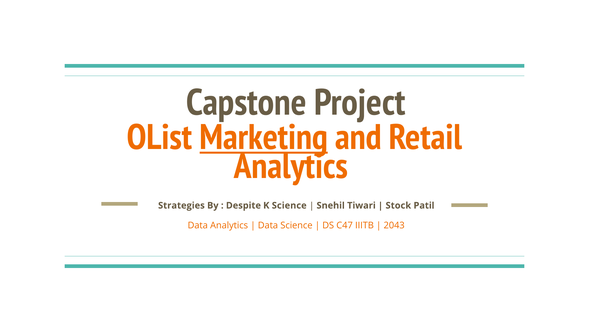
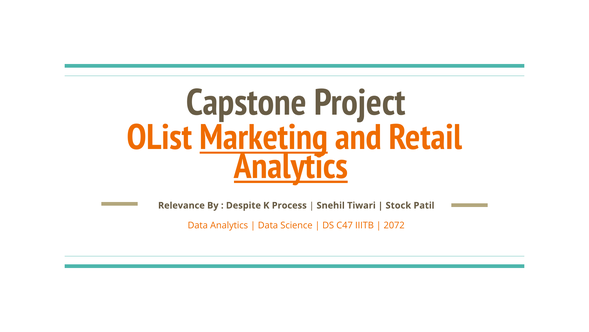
Analytics underline: none -> present (291, 166)
Strategies: Strategies -> Relevance (181, 205)
K Science: Science -> Process (289, 205)
2043: 2043 -> 2072 (394, 225)
